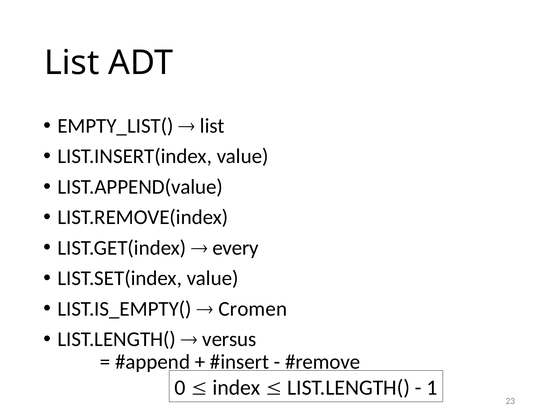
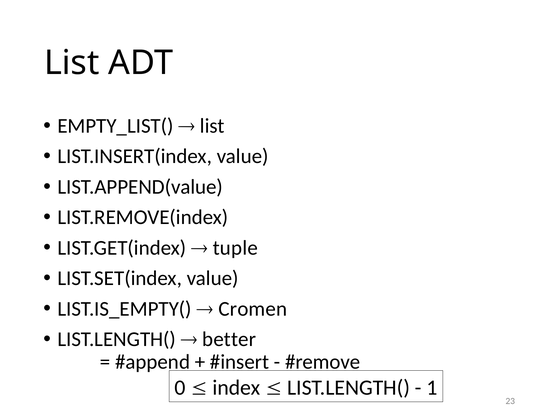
every: every -> tuple (235, 247)
versus: versus -> better (229, 339)
